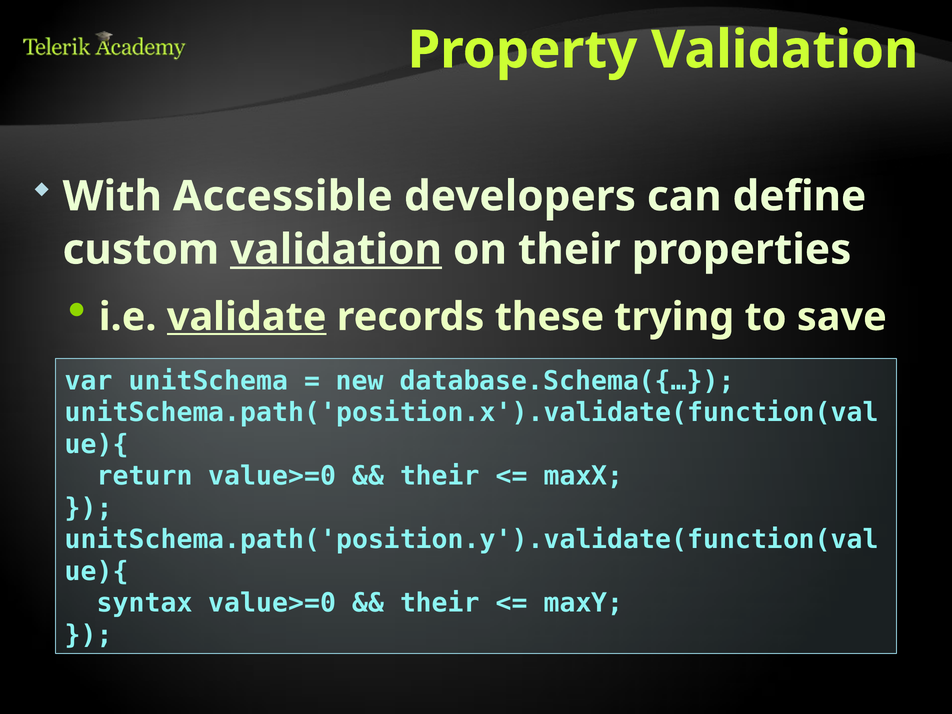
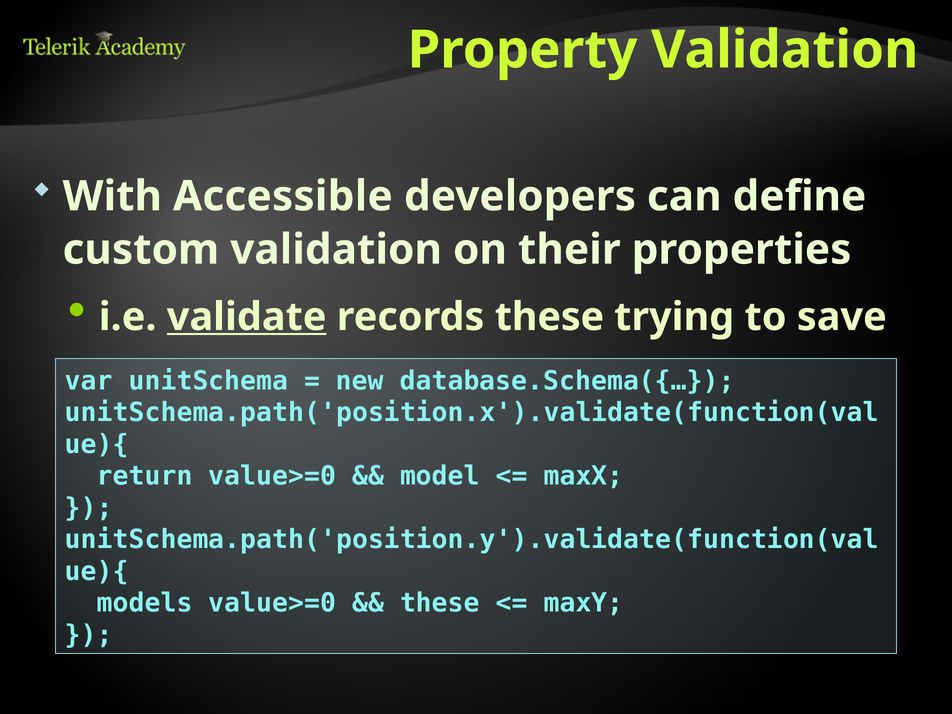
validation underline: present -> none (336, 250)
their: their -> model (440, 476)
syntax: syntax -> models (145, 603)
their: their -> these (440, 603)
